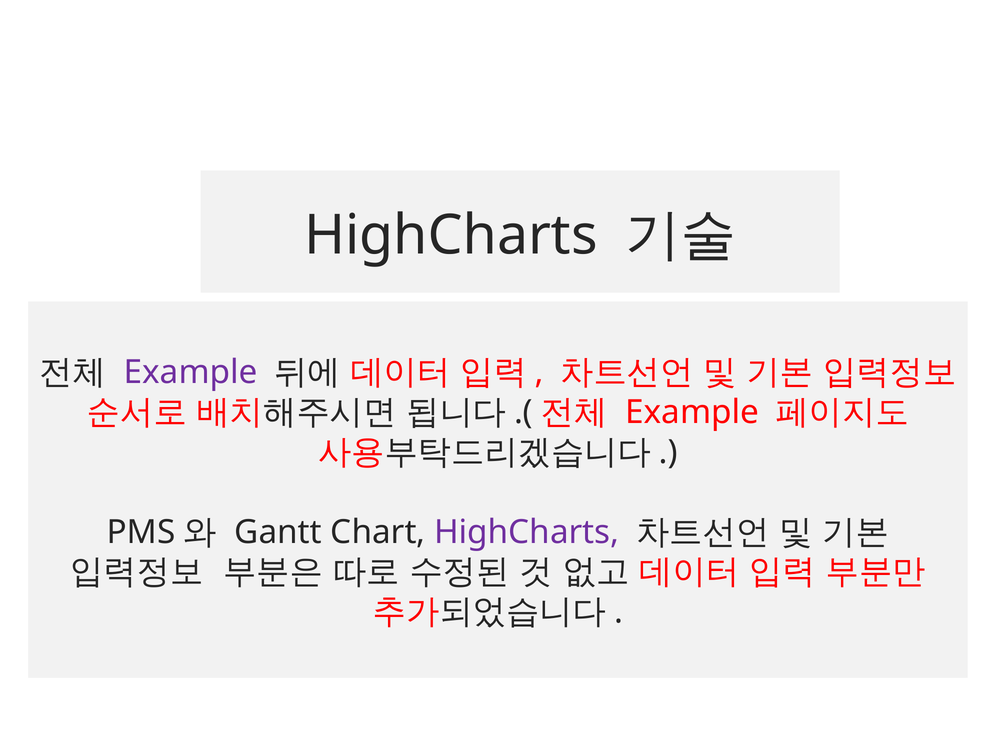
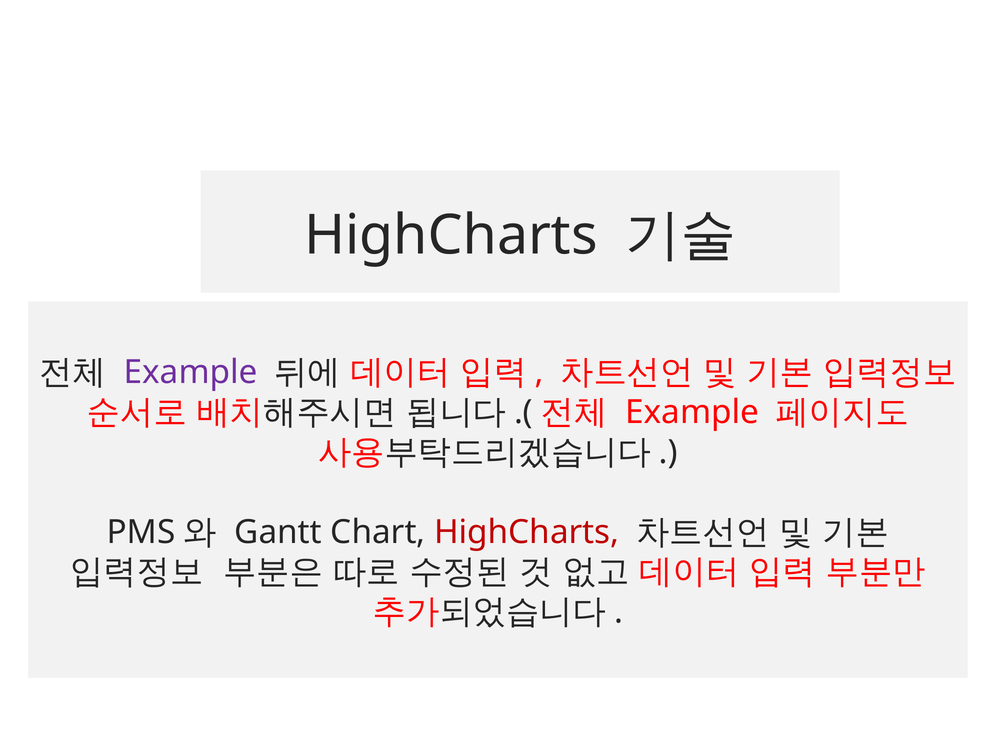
HighCharts colour: purple -> red (527, 532)
